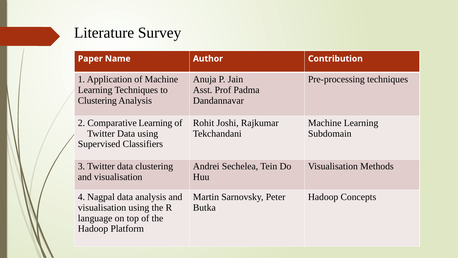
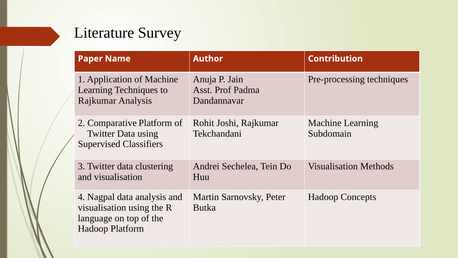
Clustering: Clustering -> Rajkumar (97, 100)
Comparative Learning: Learning -> Platform (155, 123)
